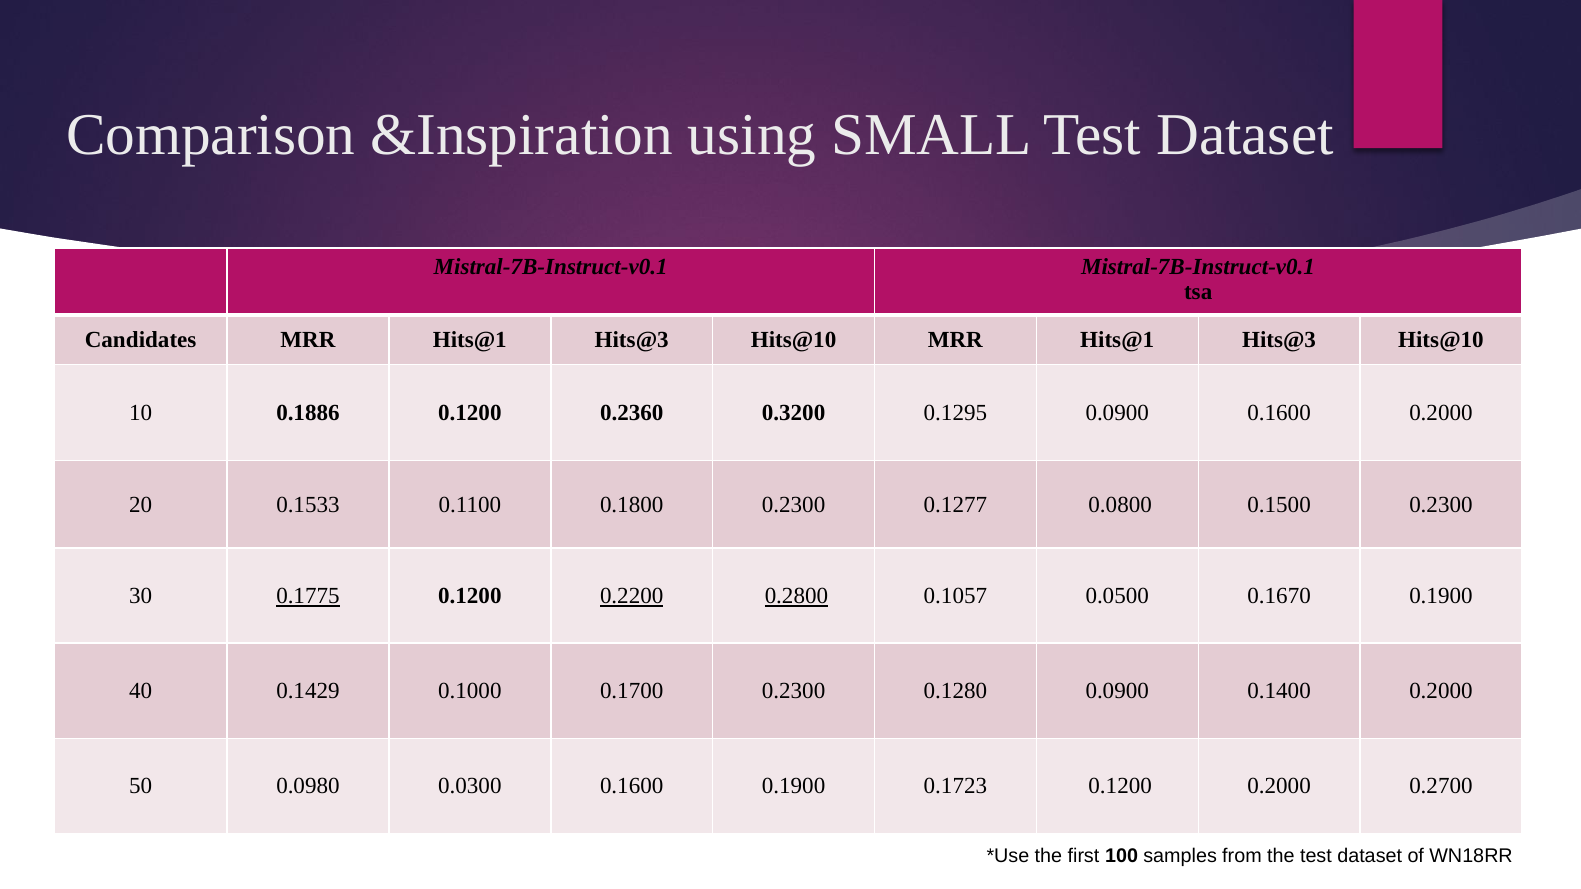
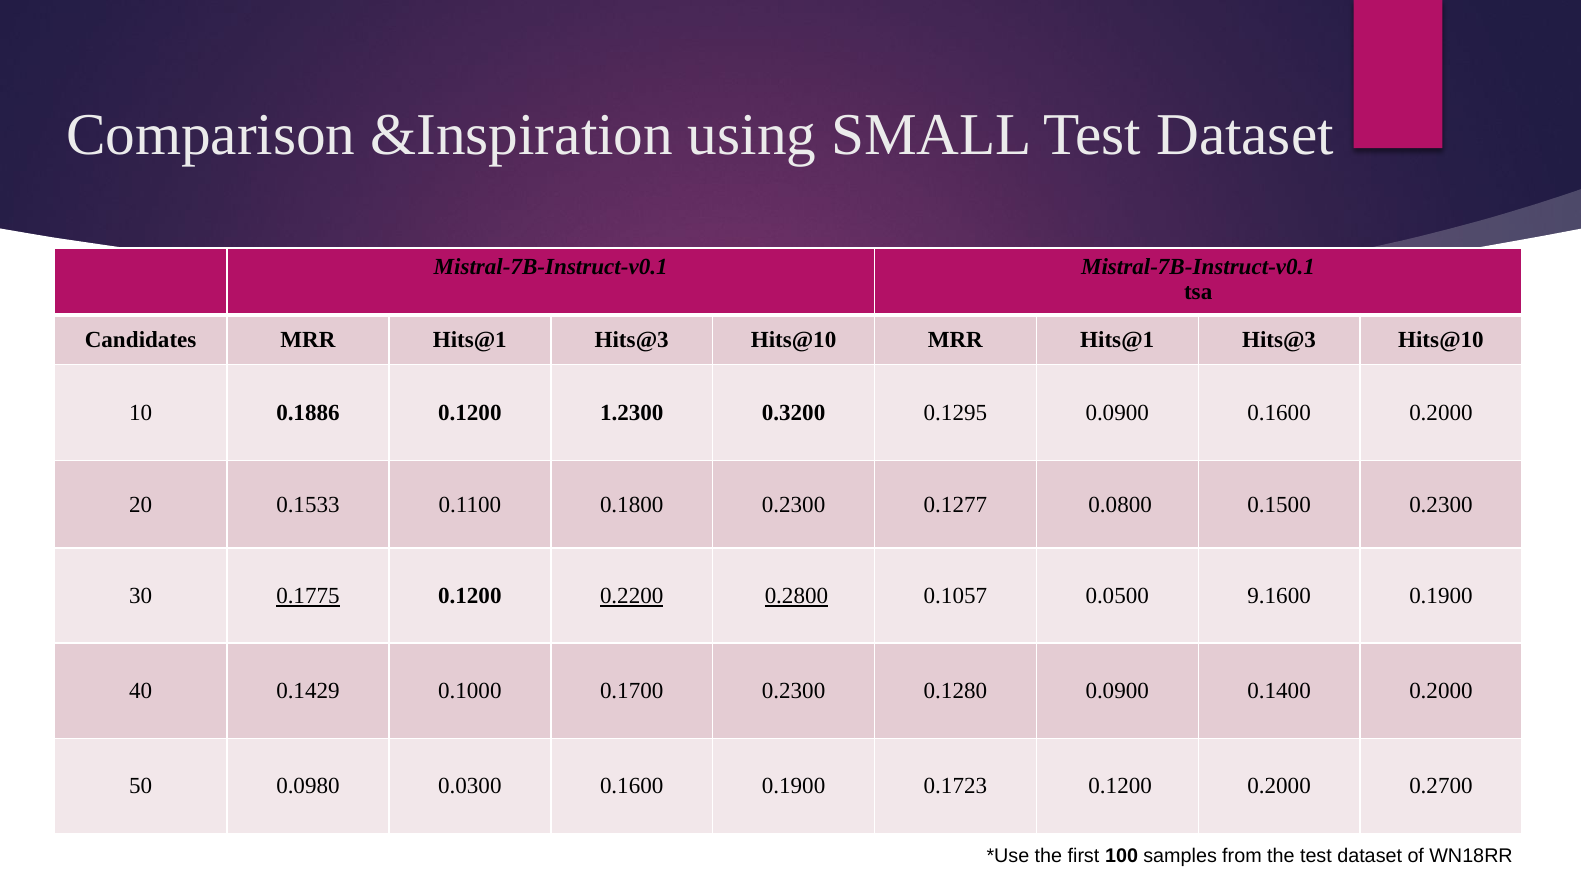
0.2360: 0.2360 -> 1.2300 (632, 413)
0.1670: 0.1670 -> 9.1600 (1279, 596)
